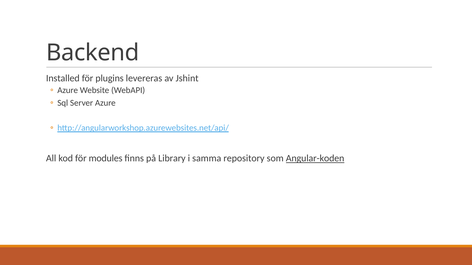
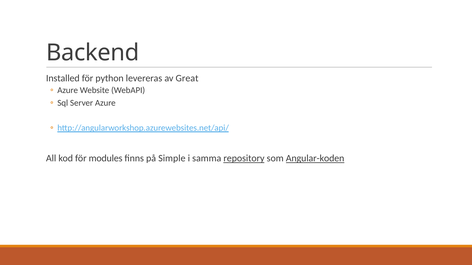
plugins: plugins -> python (110, 78)
Jshint: Jshint -> Great (187, 78)
Library: Library -> Simple (172, 159)
repository underline: none -> present (244, 159)
